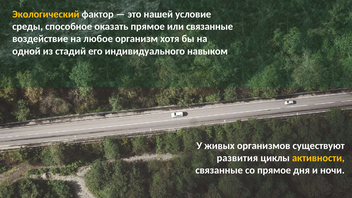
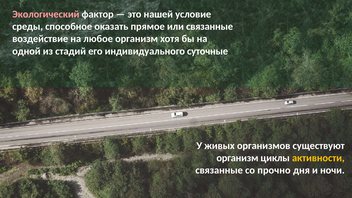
Экологический colour: yellow -> pink (46, 14)
навыком: навыком -> суточные (208, 51)
развития: развития -> организм (237, 158)
со прямое: прямое -> прочно (274, 170)
